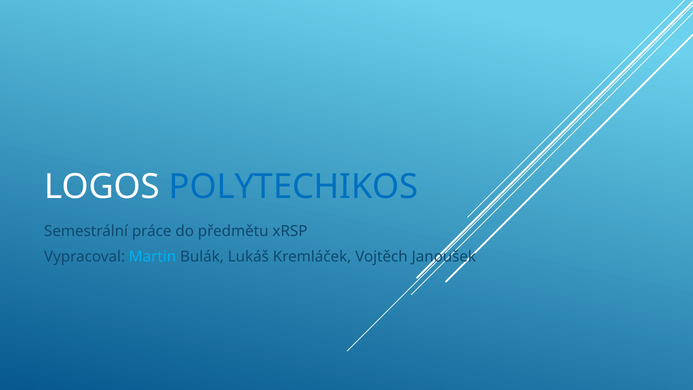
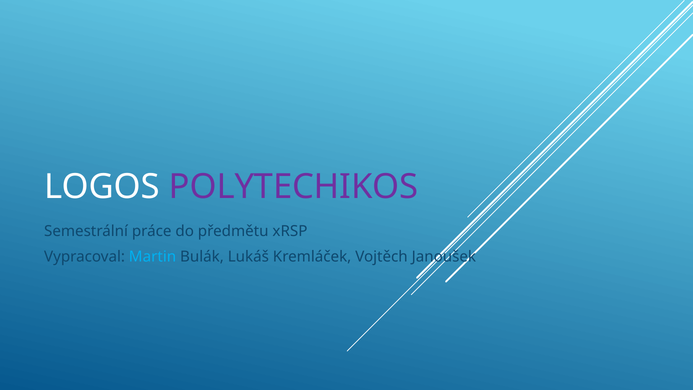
POLYTECHIKOS colour: blue -> purple (294, 187)
